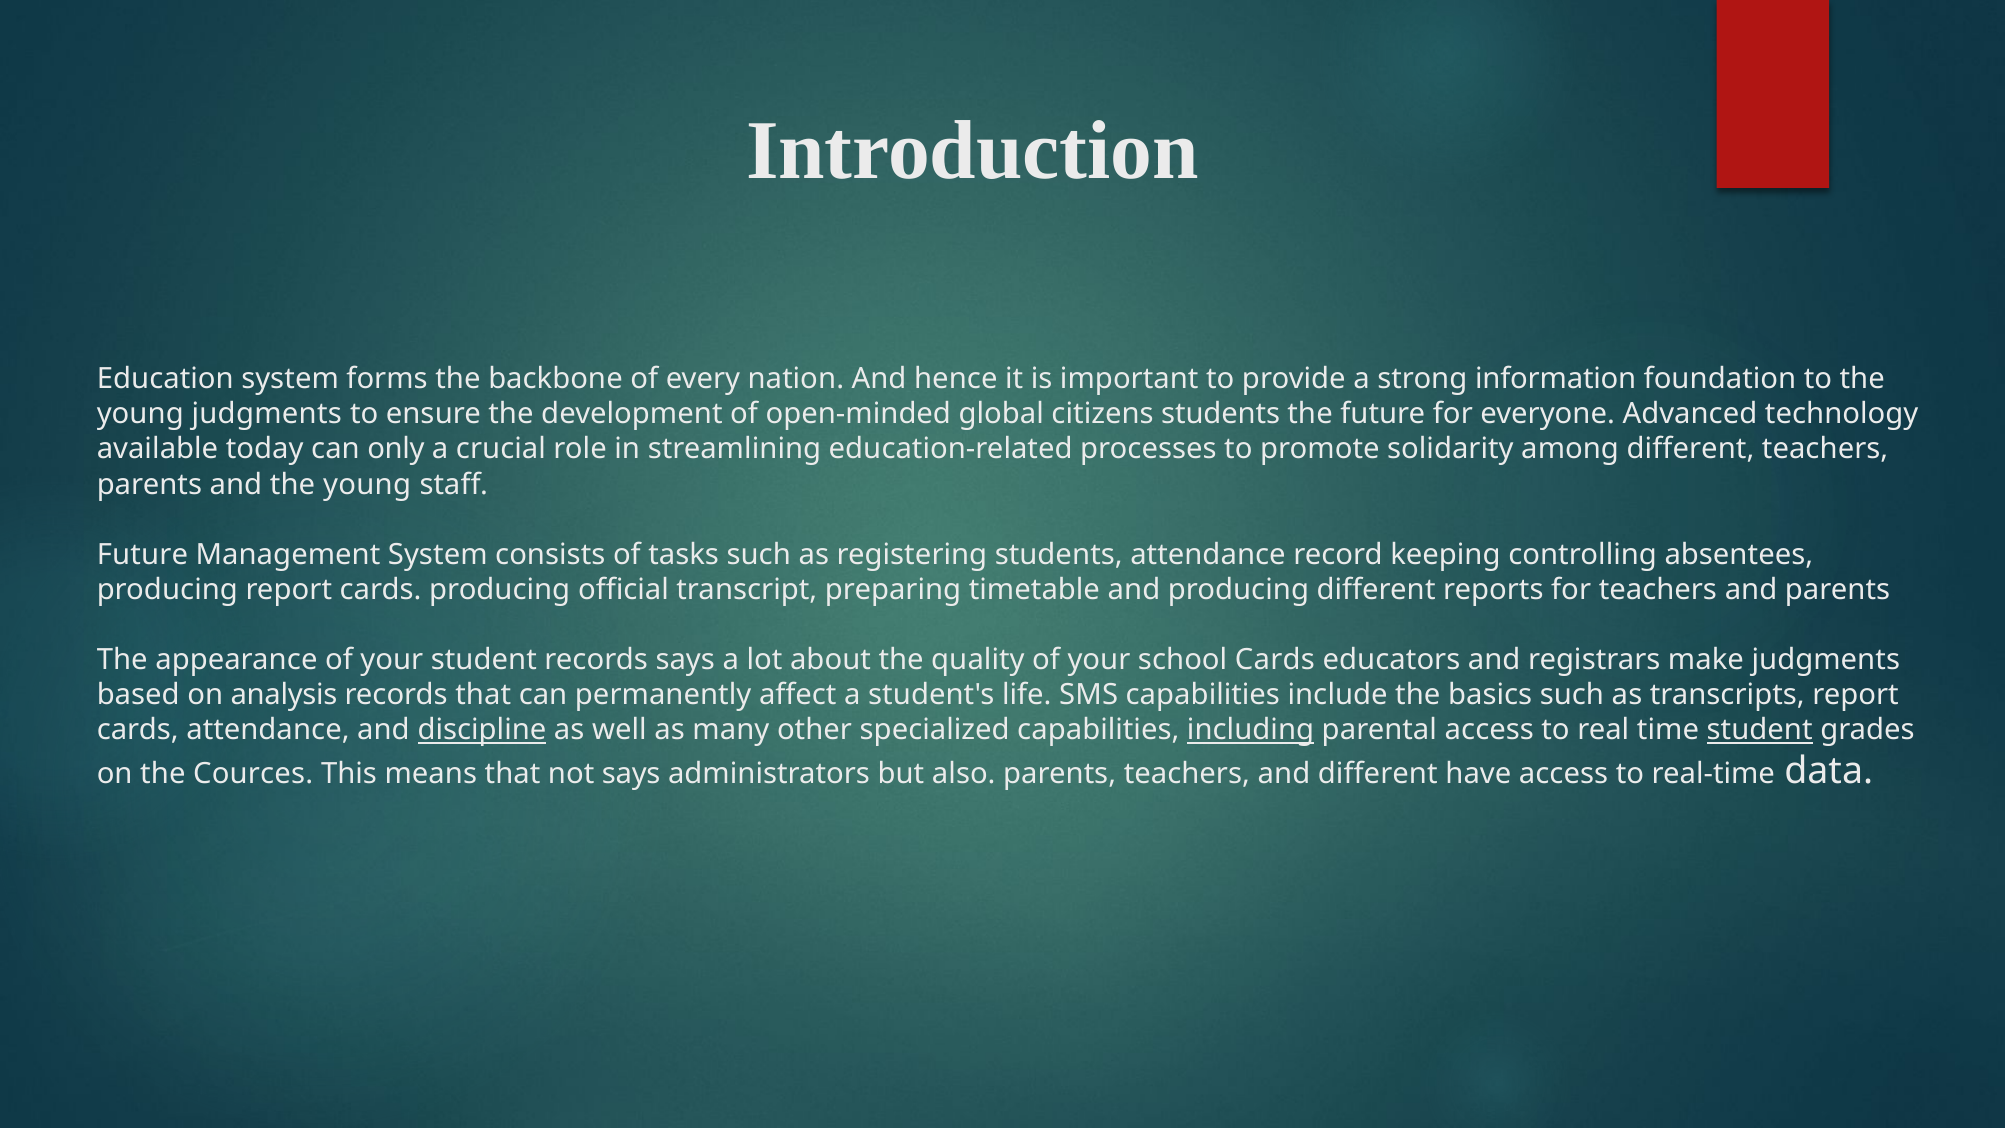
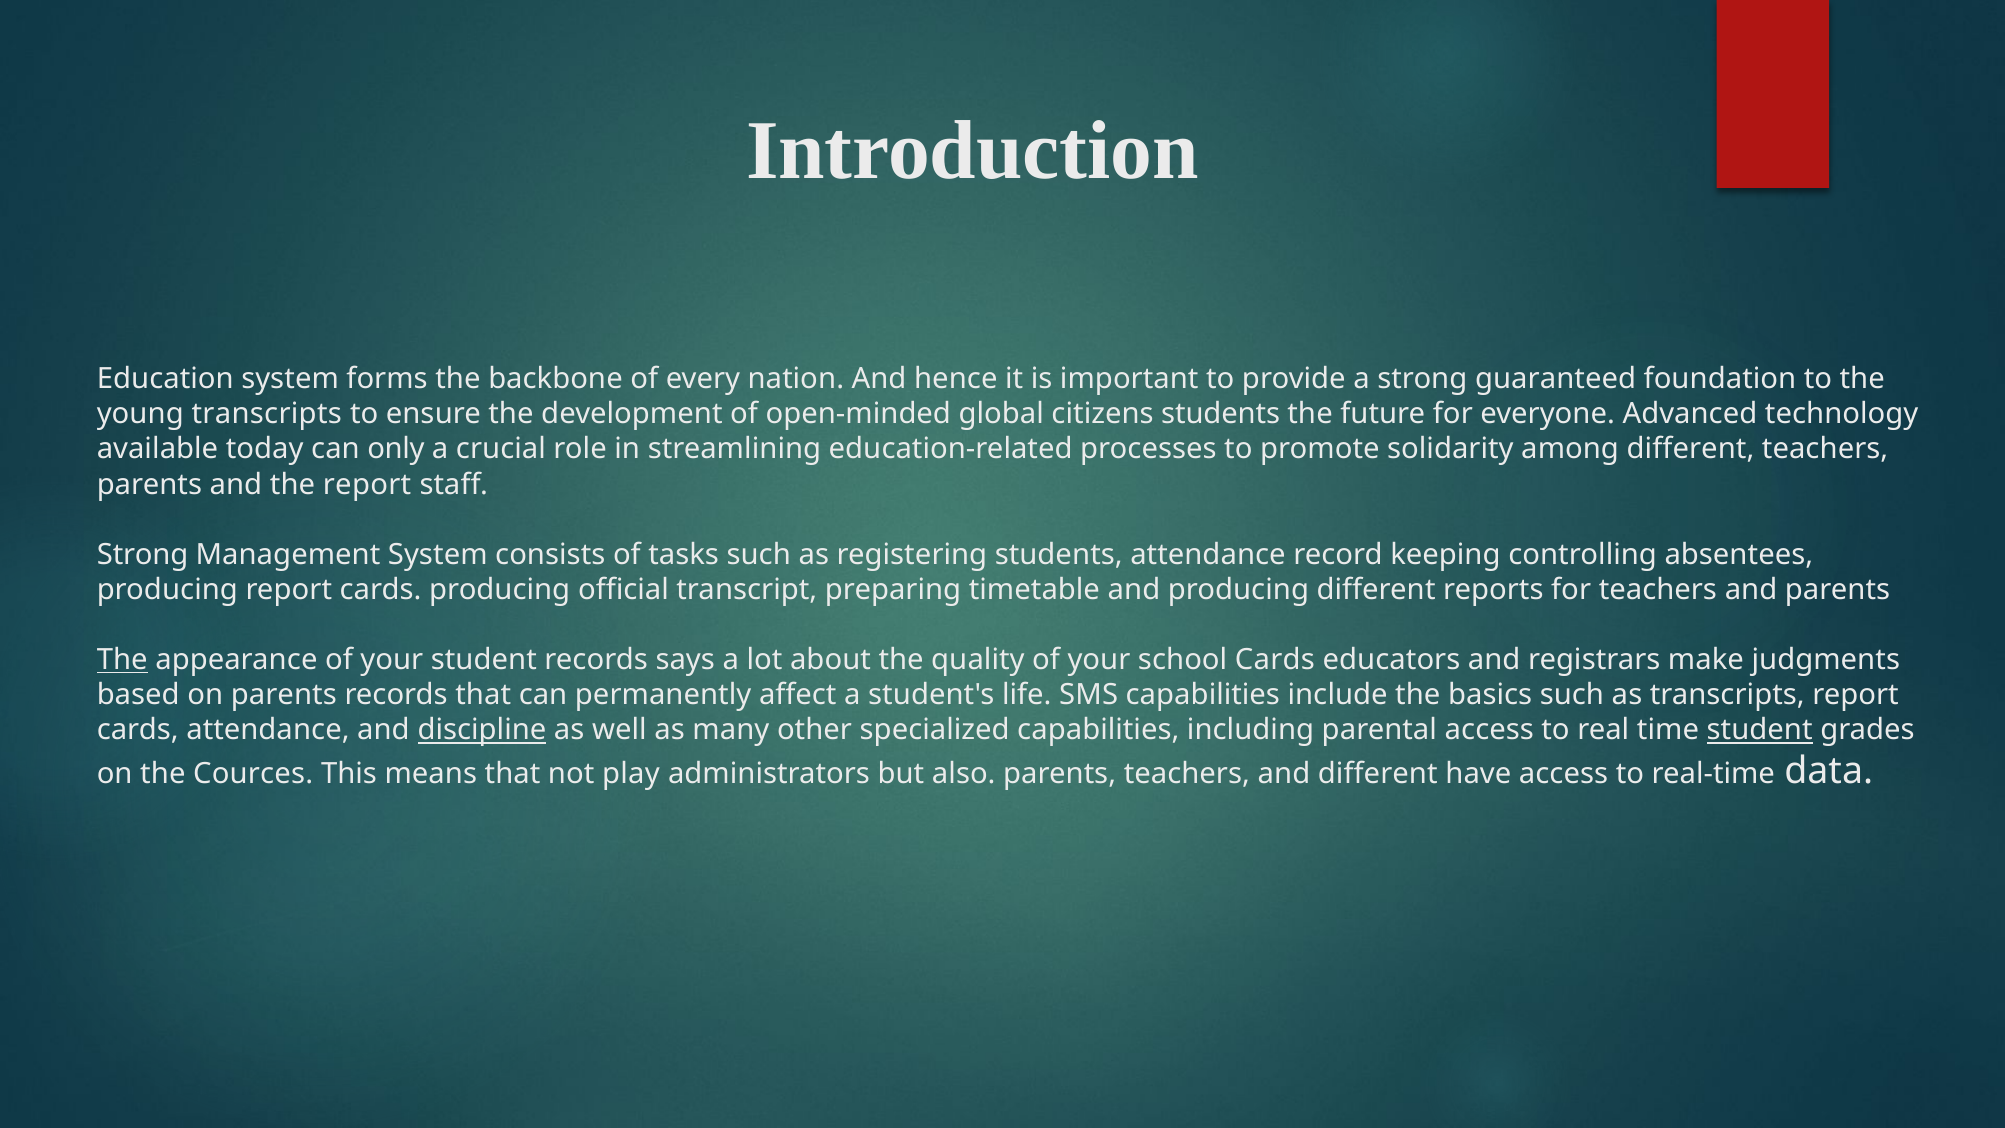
information: information -> guaranteed (1556, 379)
young judgments: judgments -> transcripts (267, 414)
and the young: young -> report (367, 484)
Future: Future -> Strong (143, 555)
The underline: none -> present (122, 660)
on analysis: analysis -> parents (284, 695)
including underline: present -> none (1251, 730)
not says: says -> play (631, 774)
